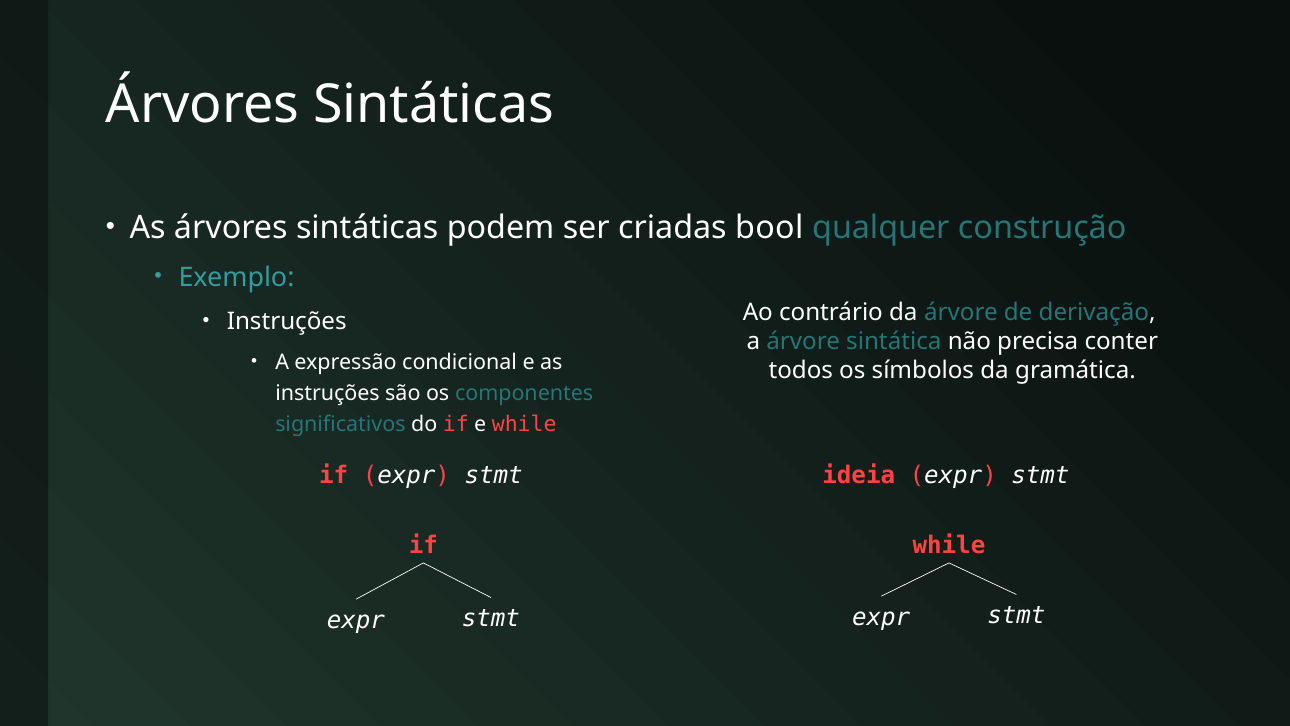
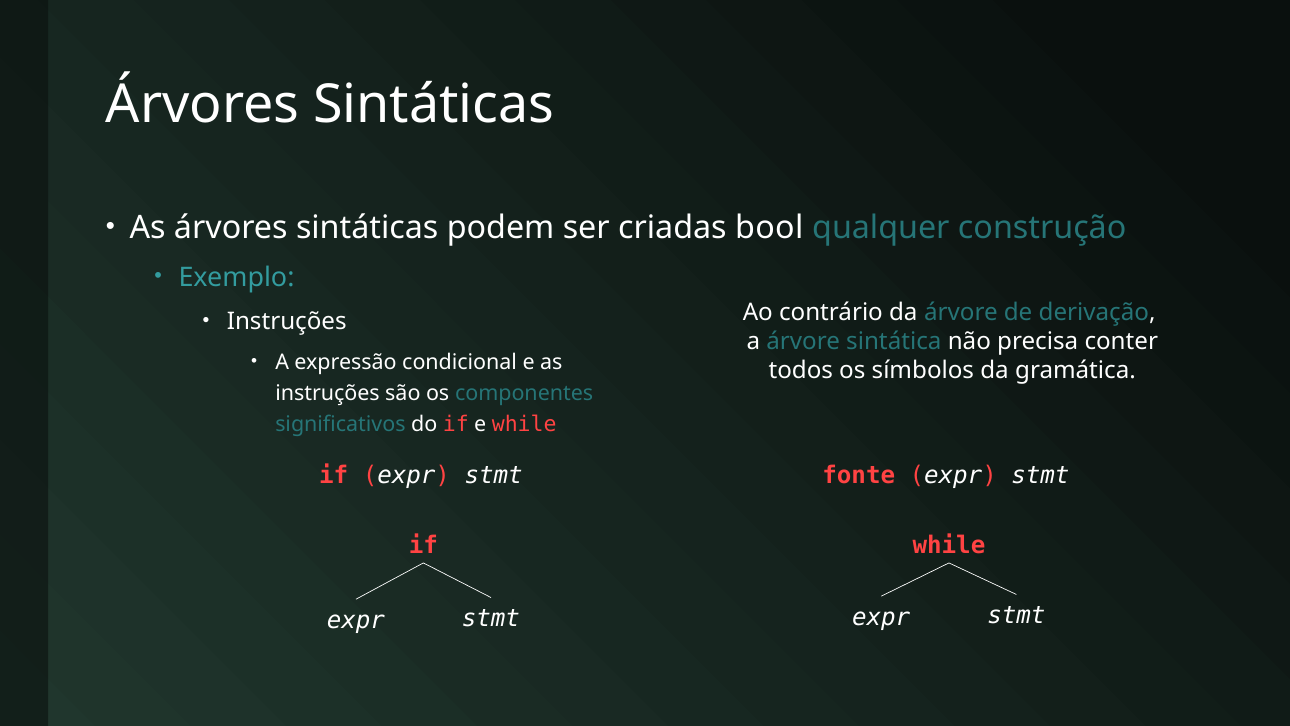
ideia: ideia -> fonte (859, 475)
